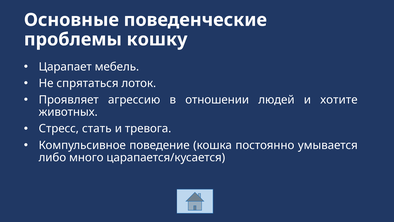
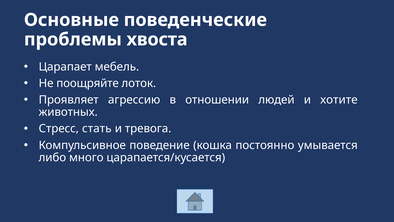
кошку: кошку -> хвоста (157, 39)
спрятаться: спрятаться -> поощряйте (88, 83)
